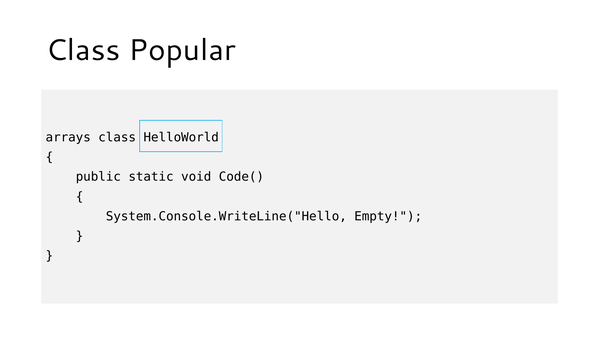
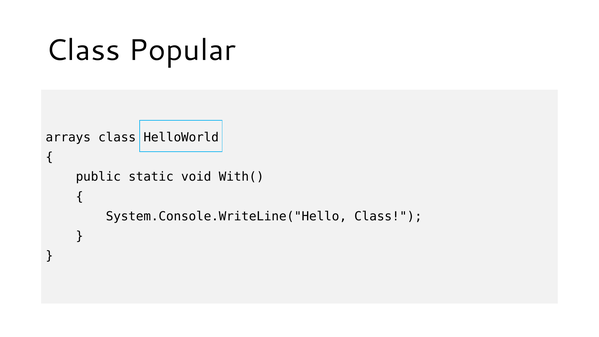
Code(: Code( -> With( (241, 177)
System.Console.WriteLine("Hello Empty: Empty -> Class (388, 216)
